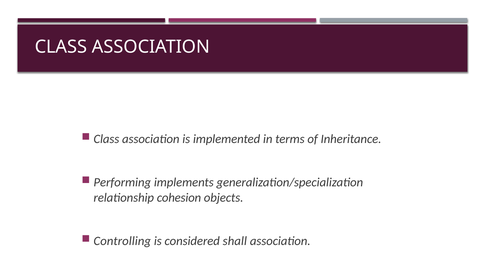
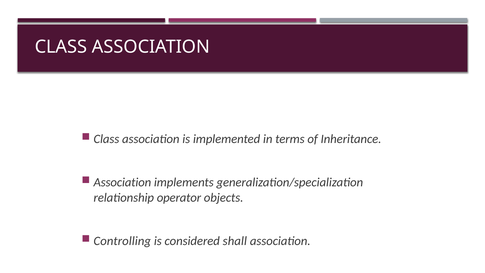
Performing: Performing -> Association (122, 182)
cohesion: cohesion -> operator (179, 197)
